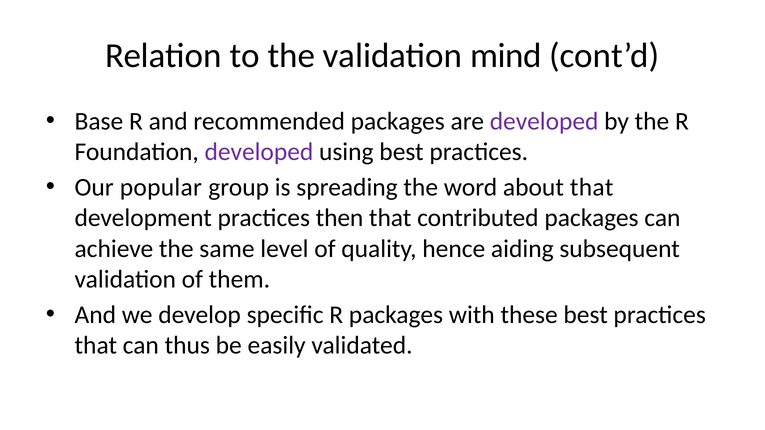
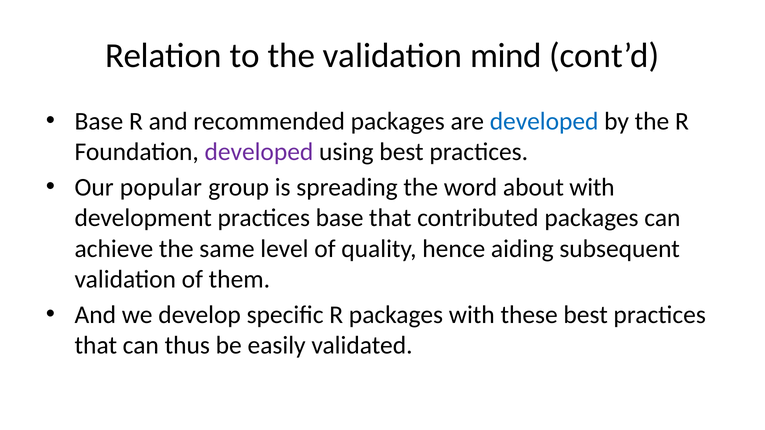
developed colour: purple -> blue (544, 121)
about that: that -> with (592, 188)
practices then: then -> base (340, 218)
